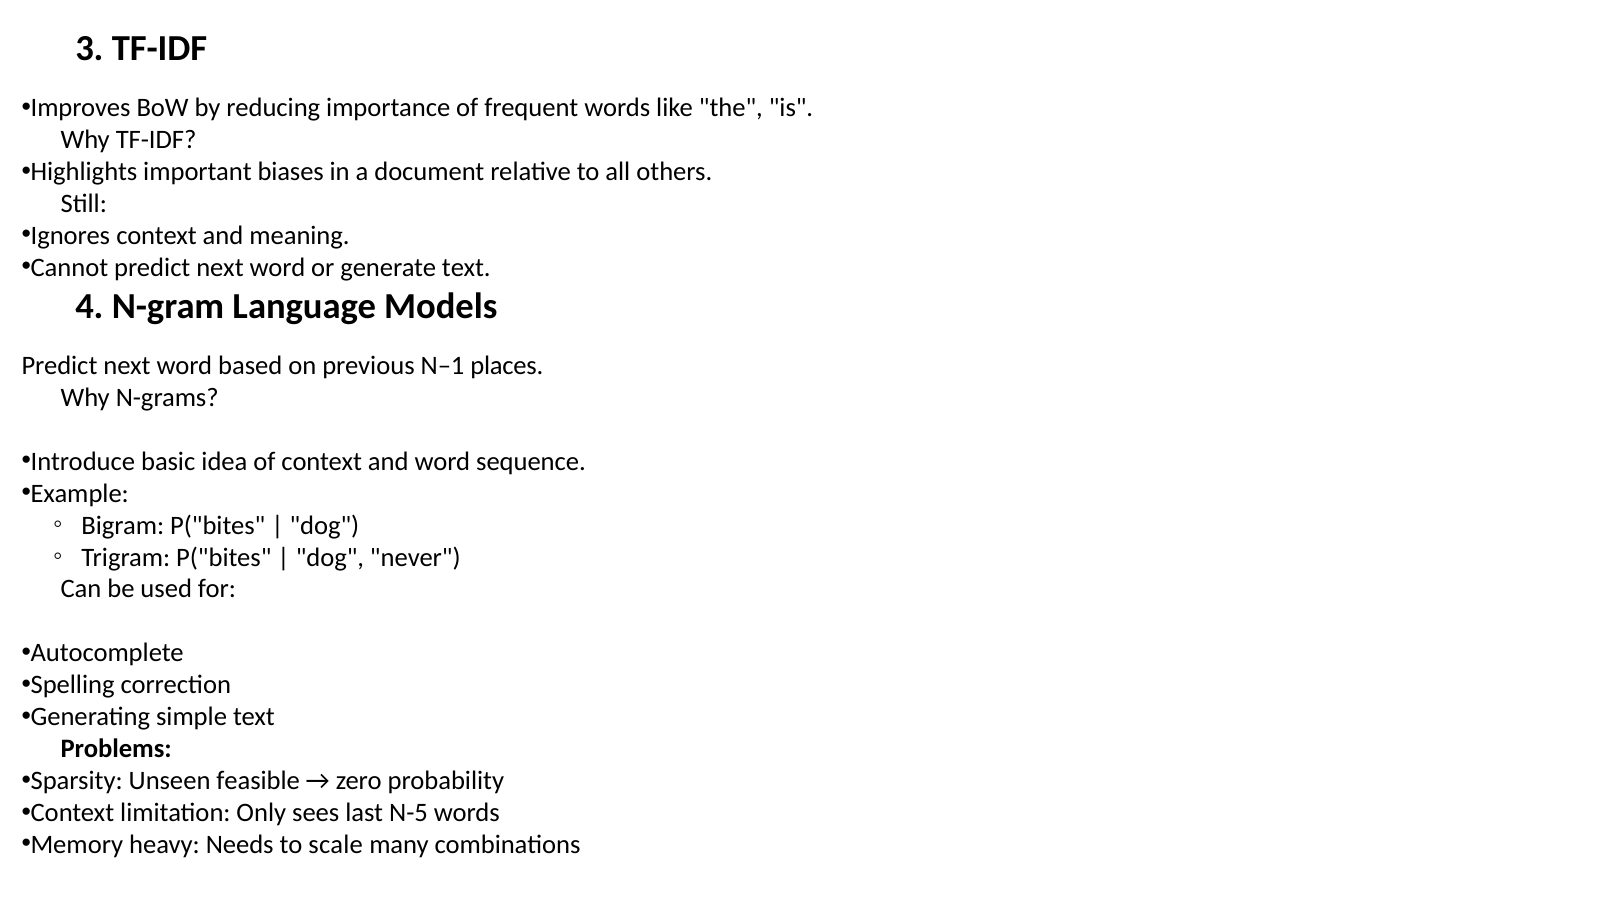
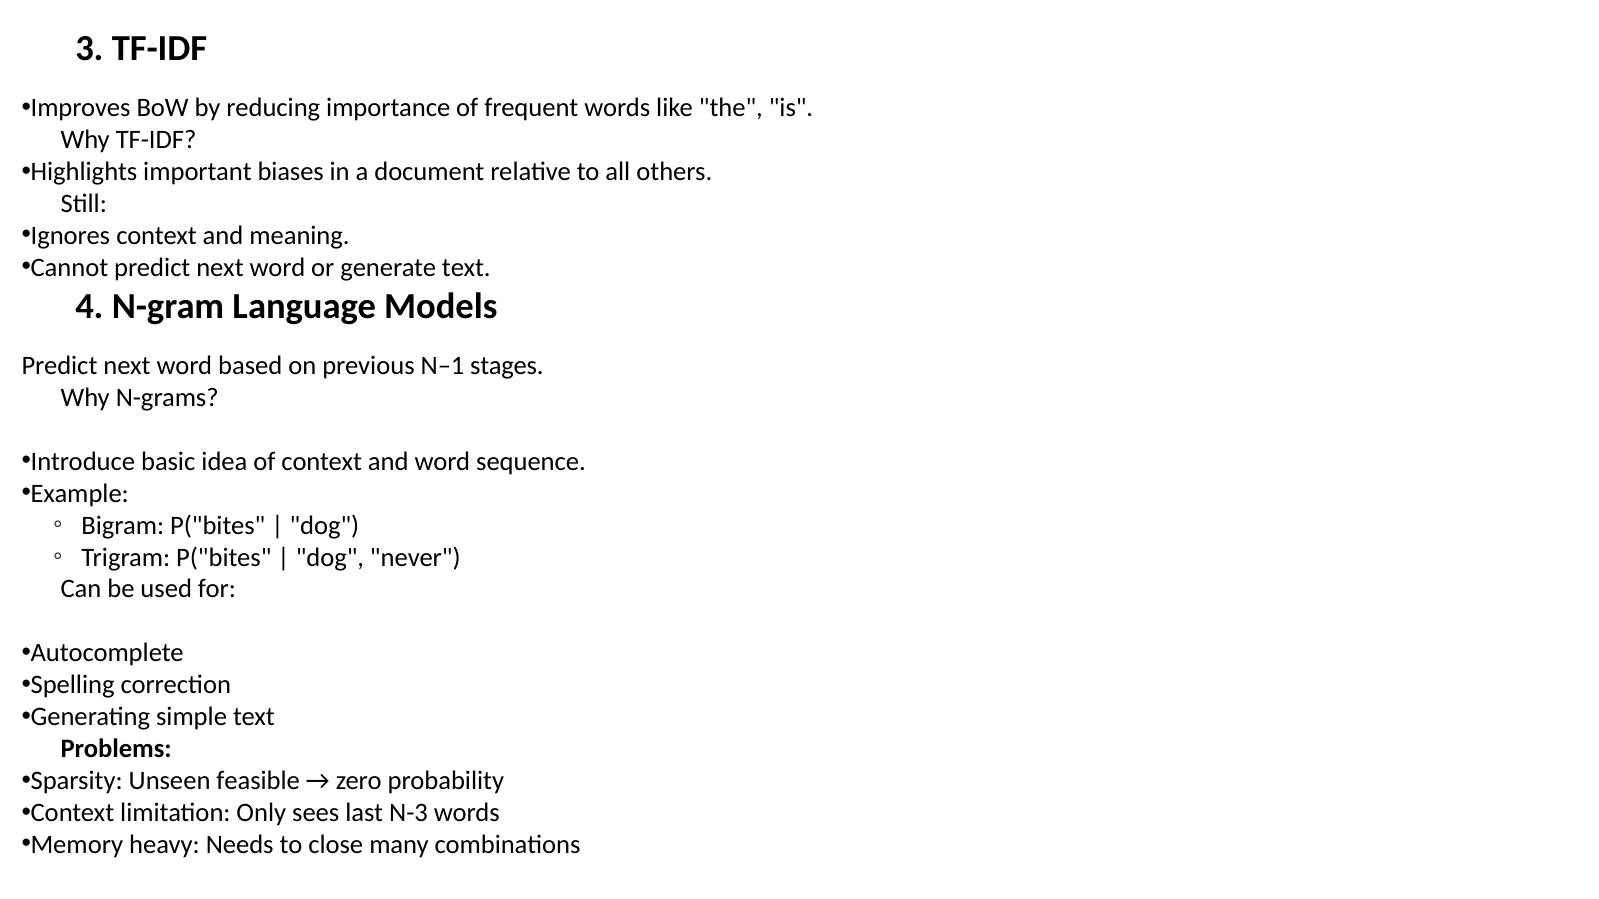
places: places -> stages (507, 366)
N-5: N-5 -> N-3 (409, 813)
scale: scale -> close (336, 845)
